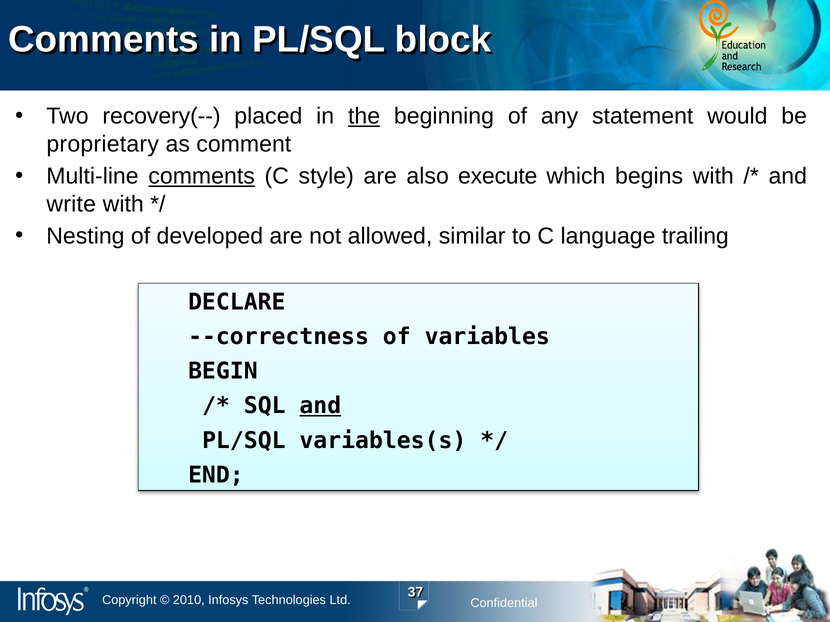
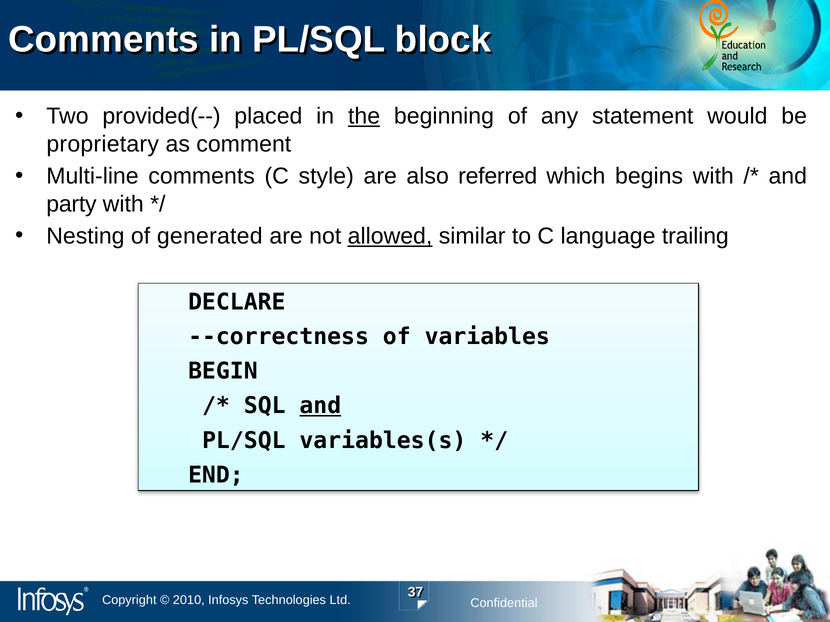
recovery(--: recovery(-- -> provided(-- (162, 116)
comments underline: present -> none (202, 176)
execute: execute -> referred (498, 176)
write: write -> party (71, 204)
developed: developed -> generated (210, 236)
allowed underline: none -> present (390, 236)
